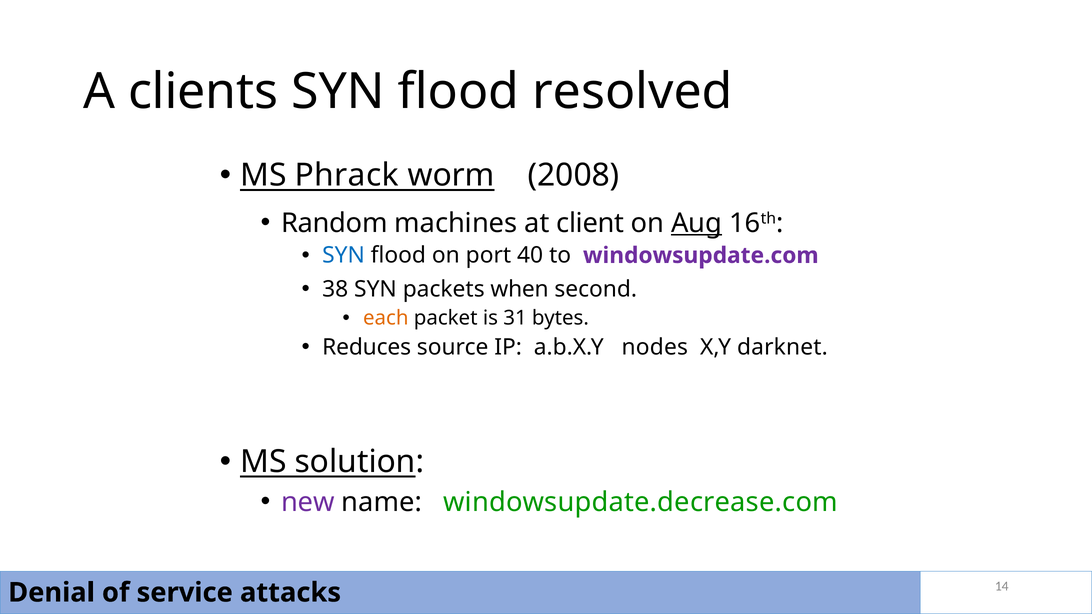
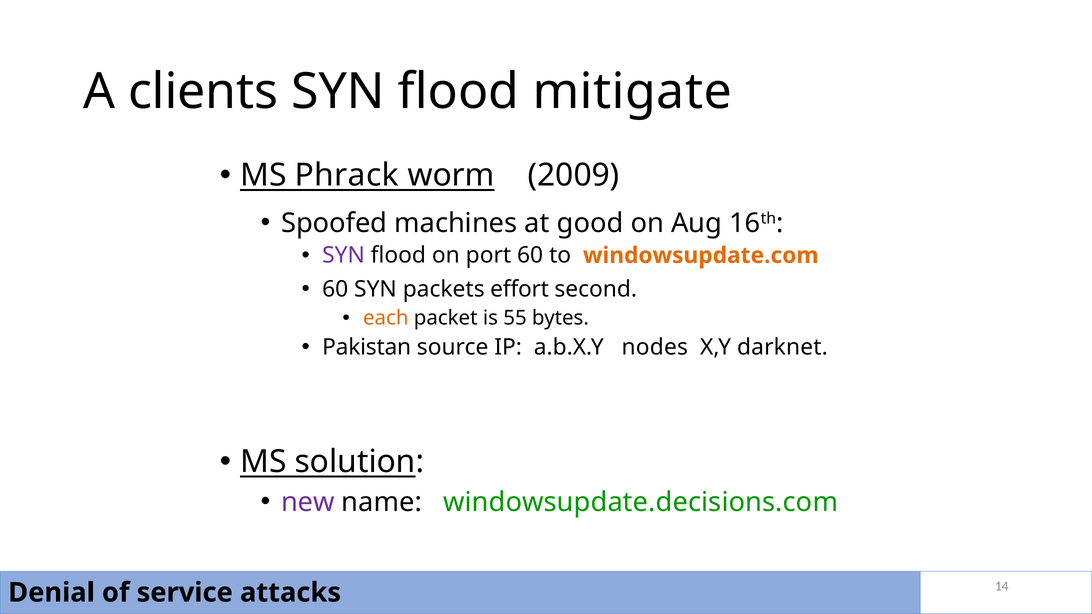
resolved: resolved -> mitigate (632, 92)
2008: 2008 -> 2009 (574, 175)
Random: Random -> Spoofed (334, 223)
client: client -> good (590, 223)
Aug underline: present -> none (697, 223)
SYN colour: blue -> purple (343, 256)
port 40: 40 -> 60 (530, 256)
windowsupdate.com colour: purple -> orange (701, 256)
38: 38 -> 60 (335, 289)
when: when -> effort (520, 289)
31: 31 -> 55 (515, 318)
Reduces: Reduces -> Pakistan (367, 347)
windowsupdate.decrease.com: windowsupdate.decrease.com -> windowsupdate.decisions.com (641, 502)
